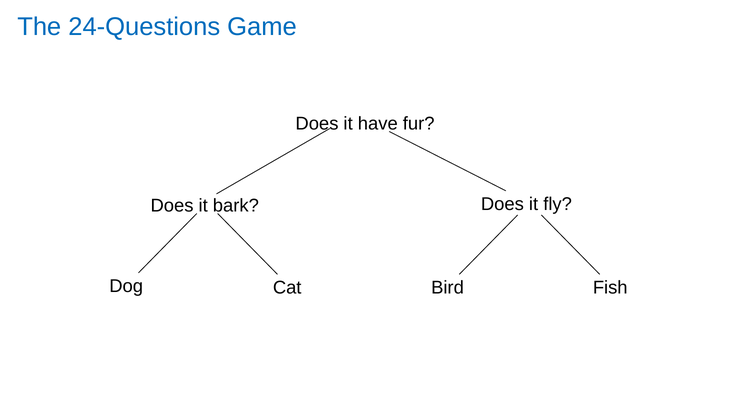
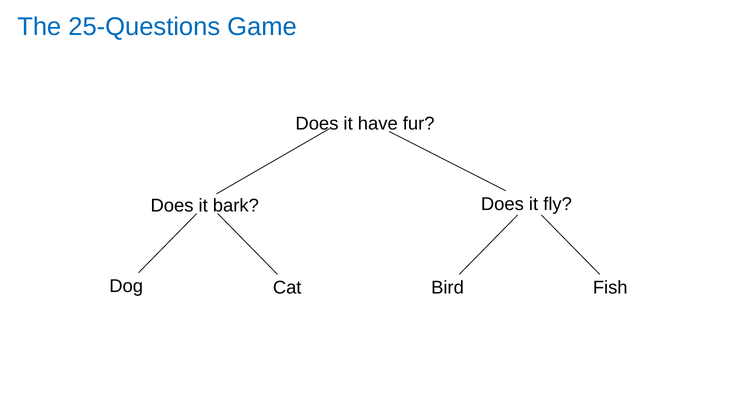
24-Questions: 24-Questions -> 25-Questions (144, 27)
